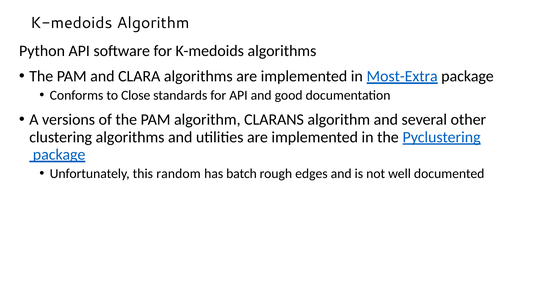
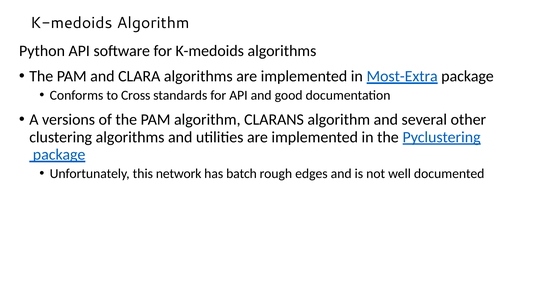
Close: Close -> Cross (136, 95)
random: random -> network (179, 174)
